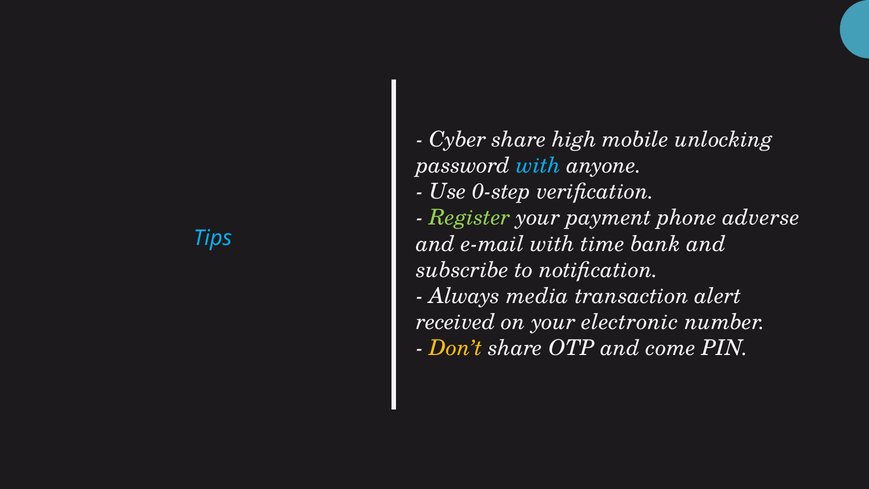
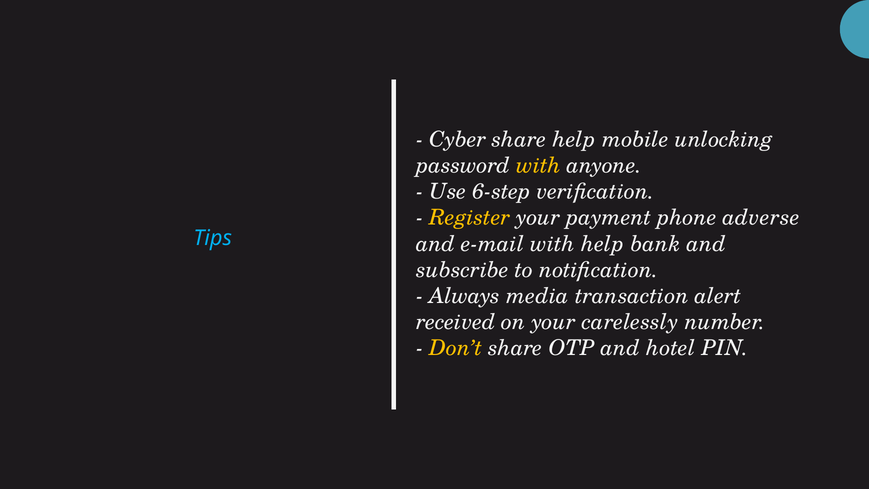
share high: high -> help (574, 139)
with colour: light blue -> yellow (539, 166)
0-step: 0-step -> 6-step (502, 192)
Register colour: light green -> yellow (470, 218)
with time: time -> help (603, 244)
electronic: electronic -> carelessly (630, 322)
come: come -> hotel (671, 348)
